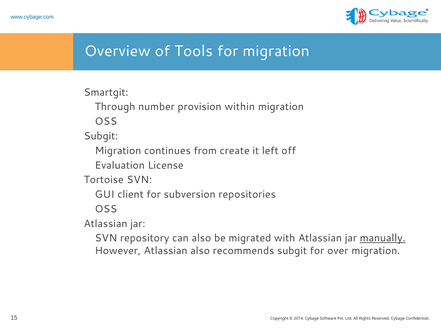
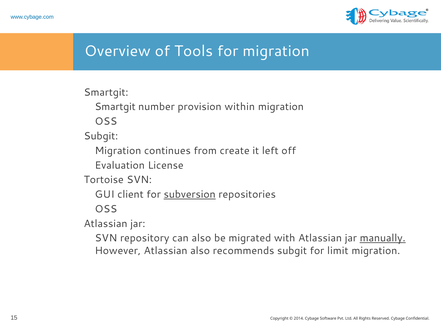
Through: Through -> Smartgit (115, 107)
subversion underline: none -> present (190, 194)
over: over -> limit (338, 251)
